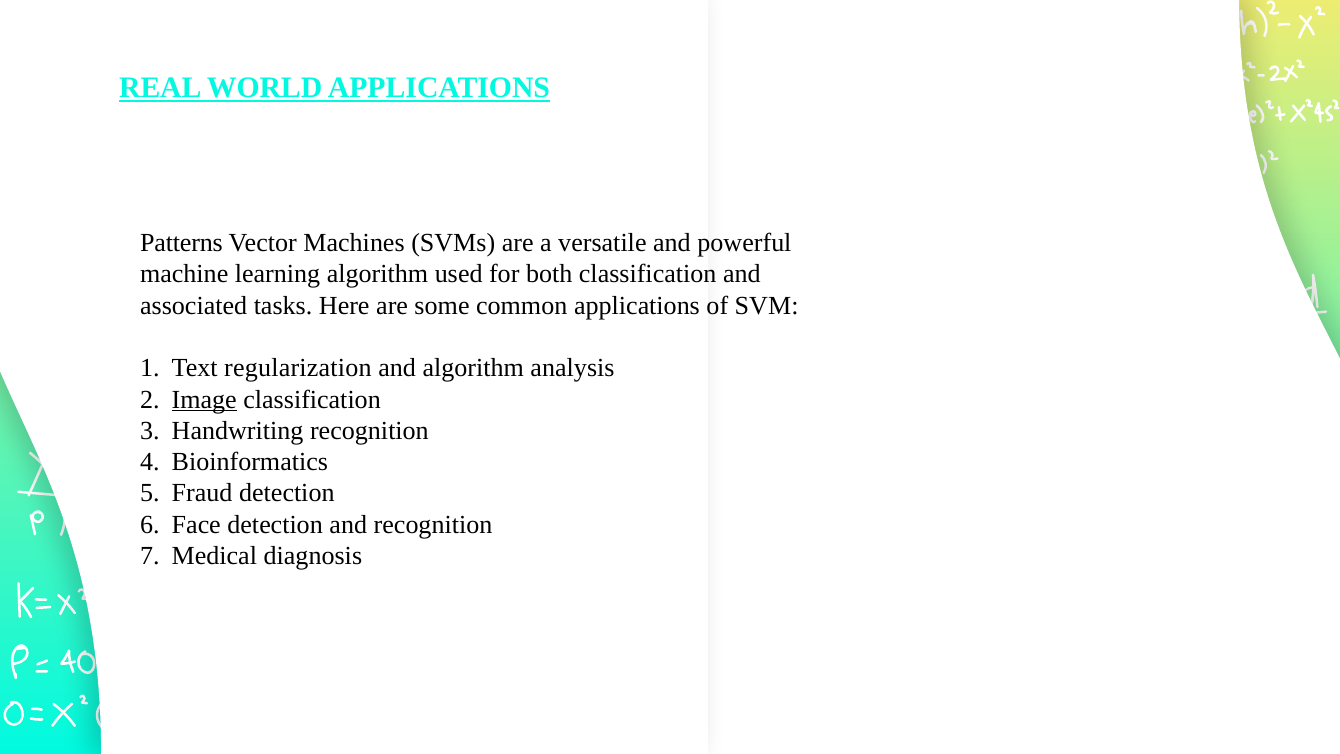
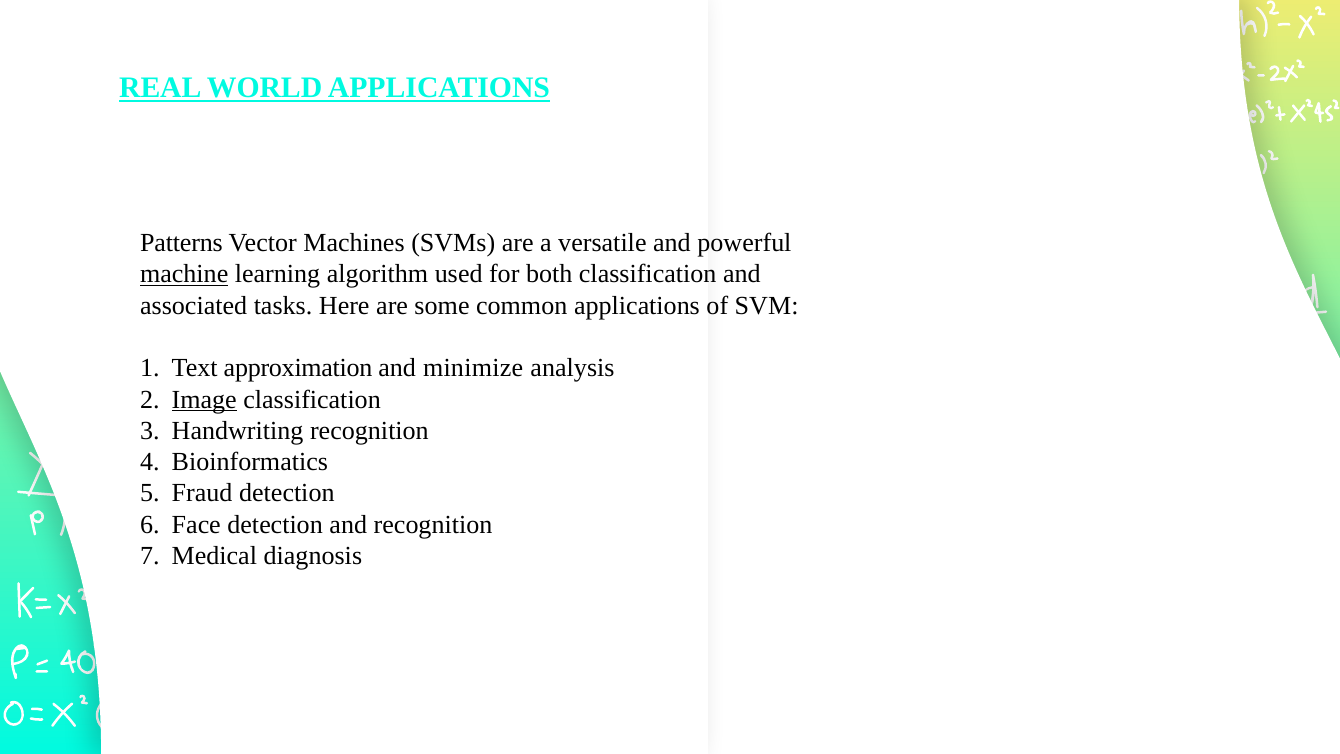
machine underline: none -> present (184, 274)
regularization: regularization -> approximation (298, 368)
and algorithm: algorithm -> minimize (473, 368)
